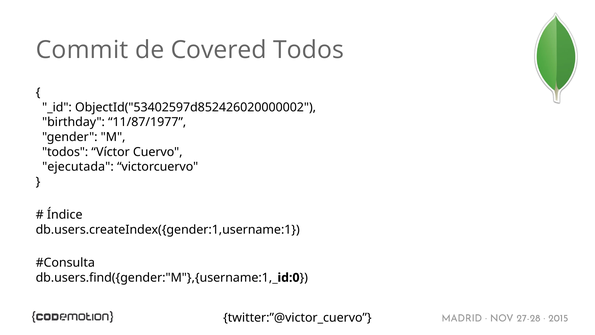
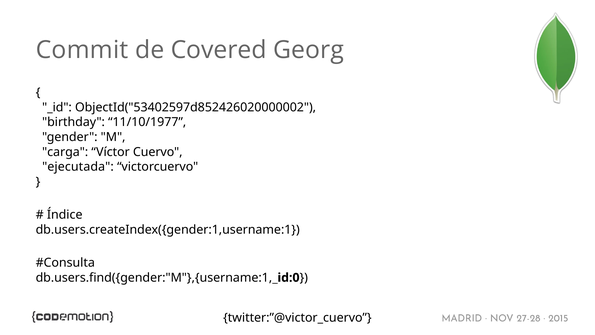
Covered Todos: Todos -> Georg (308, 50)
11/87/1977: 11/87/1977 -> 11/10/1977 (147, 122)
todos: todos -> carga (65, 152)
